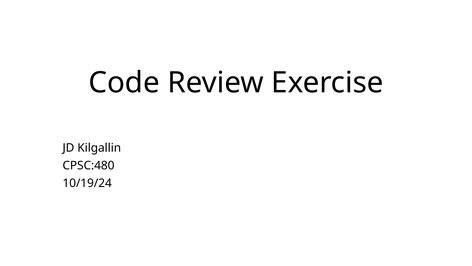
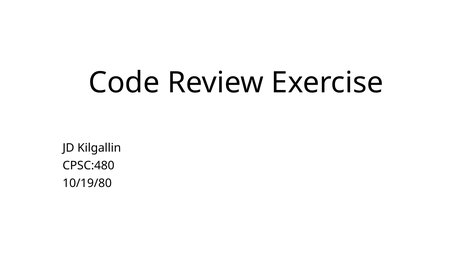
10/19/24: 10/19/24 -> 10/19/80 (87, 183)
